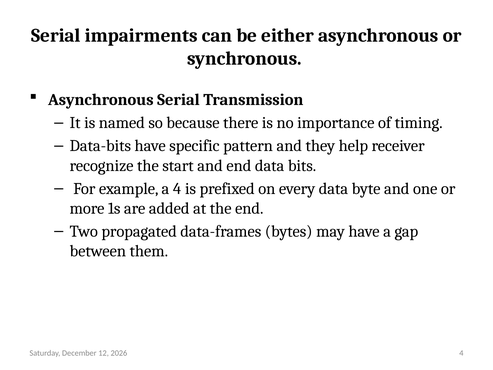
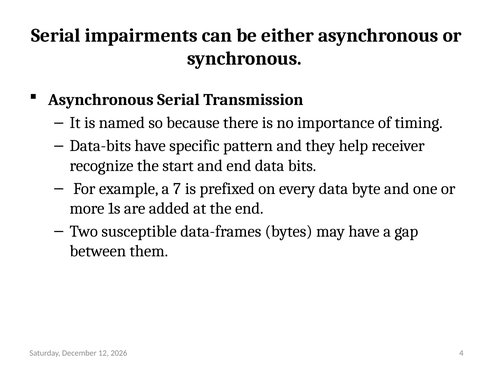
a 4: 4 -> 7 (177, 188)
propagated: propagated -> susceptible (139, 231)
